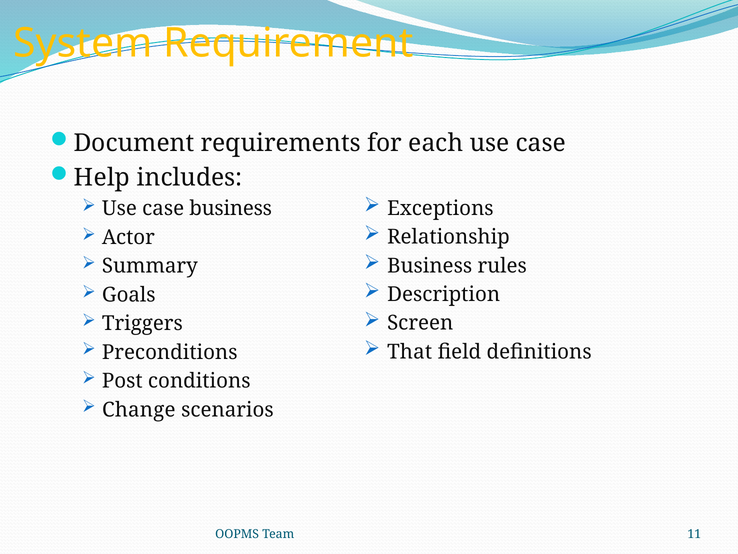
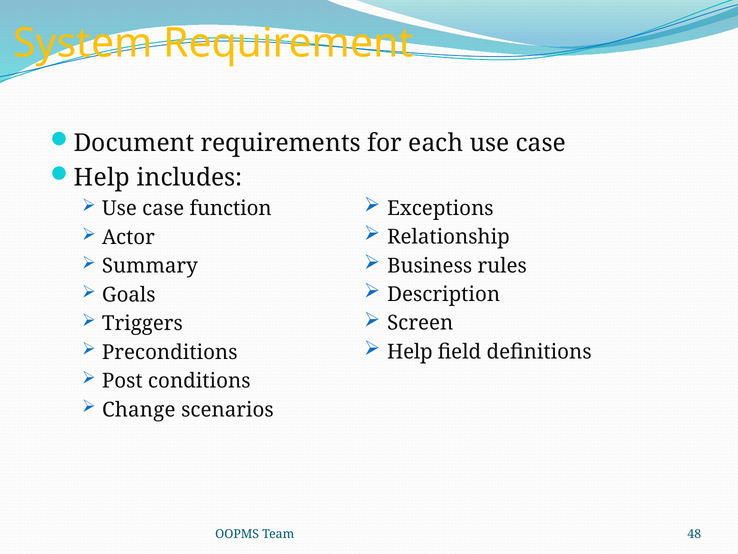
case business: business -> function (231, 208)
That: That -> Help (410, 352)
11: 11 -> 48 (694, 534)
